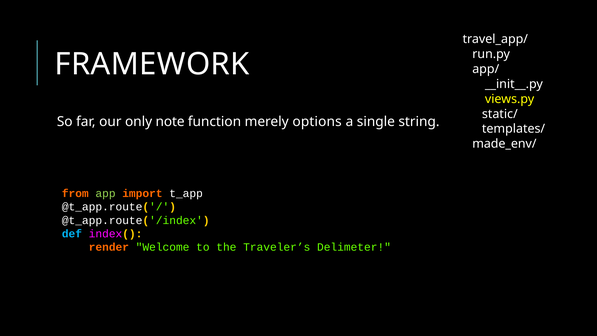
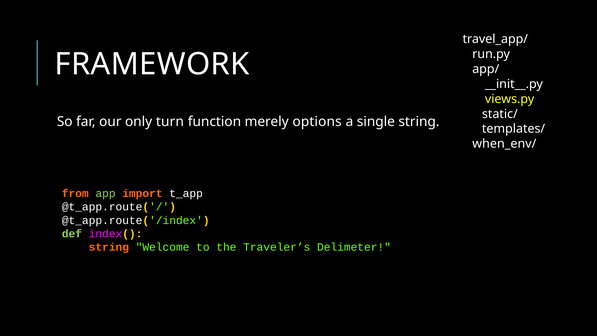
note: note -> turn (170, 121)
made_env/: made_env/ -> when_env/ (504, 144)
def colour: light blue -> light green (72, 234)
render: render -> string (109, 247)
